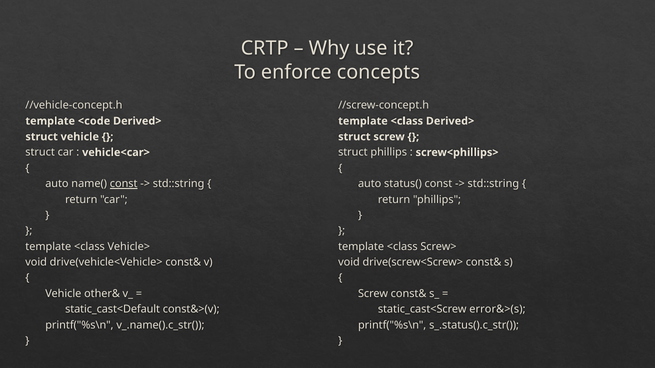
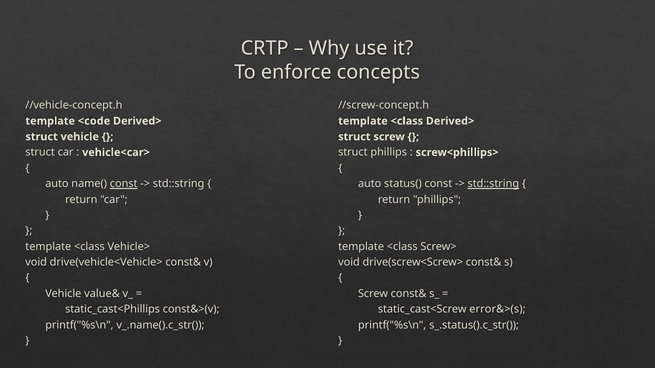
std::string underline: none -> present (493, 184)
other&: other& -> value& (102, 294)
static_cast<Default: static_cast<Default -> static_cast<Phillips (113, 310)
